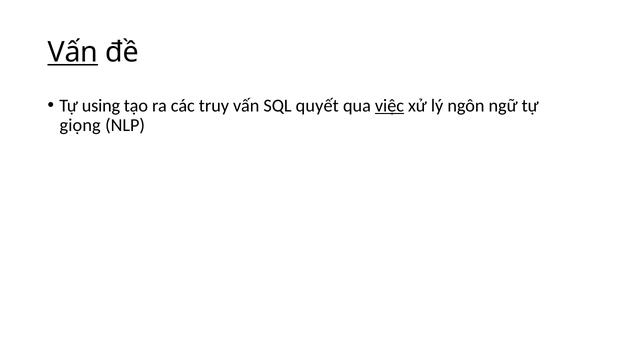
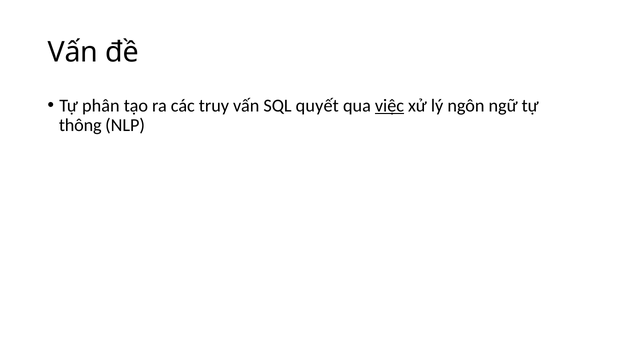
Vấn underline: present -> none (73, 52)
using: using -> phân (101, 106)
giọng: giọng -> thông (80, 125)
